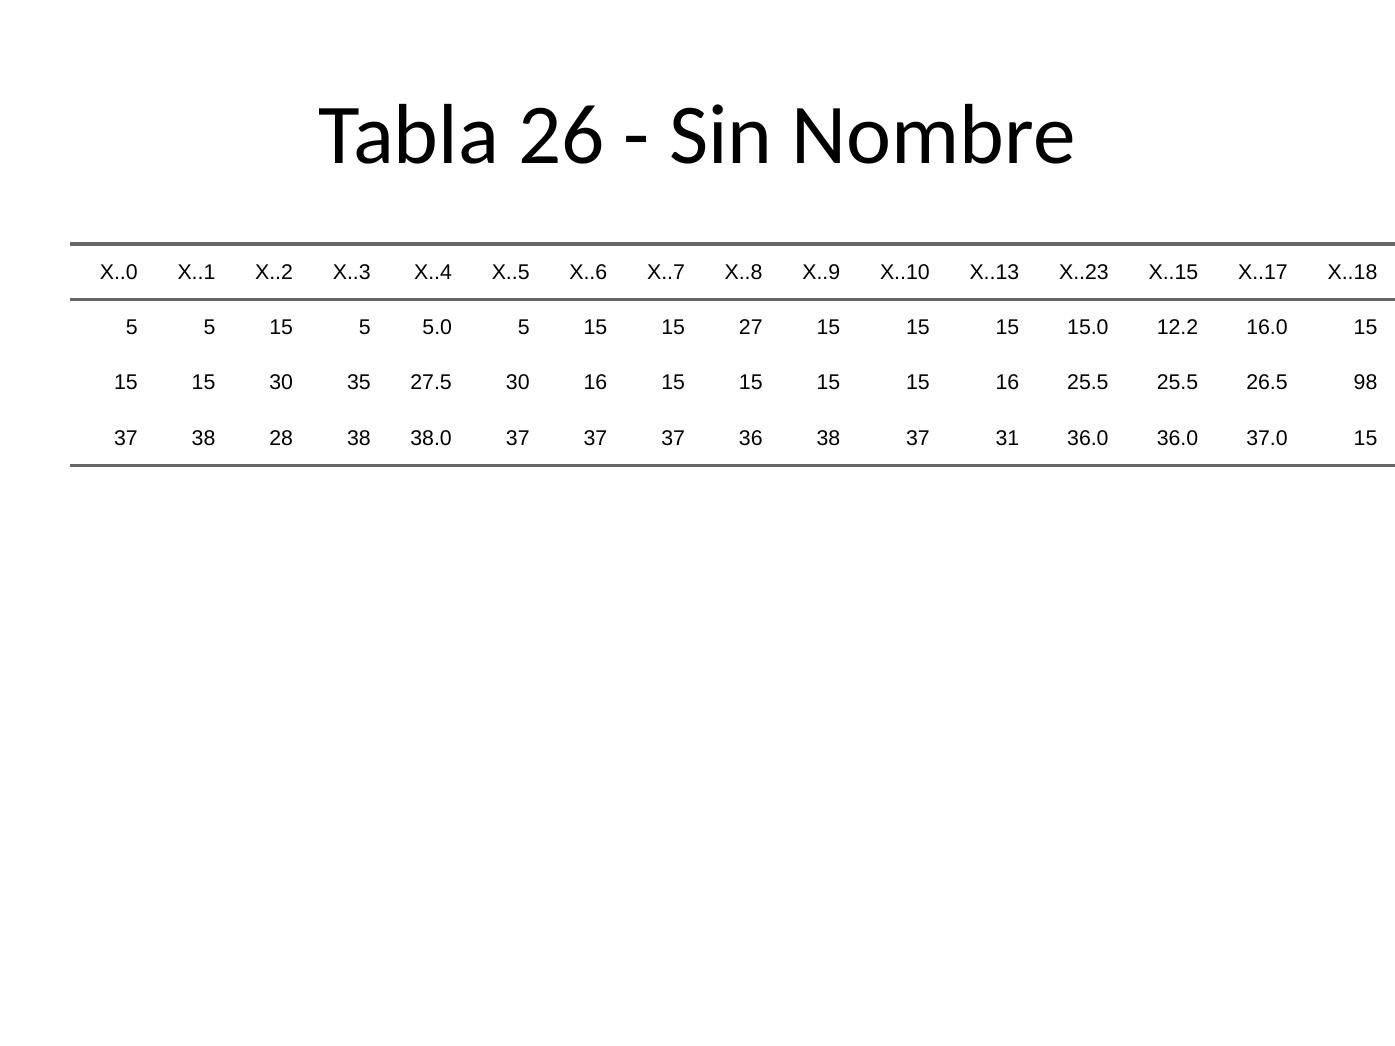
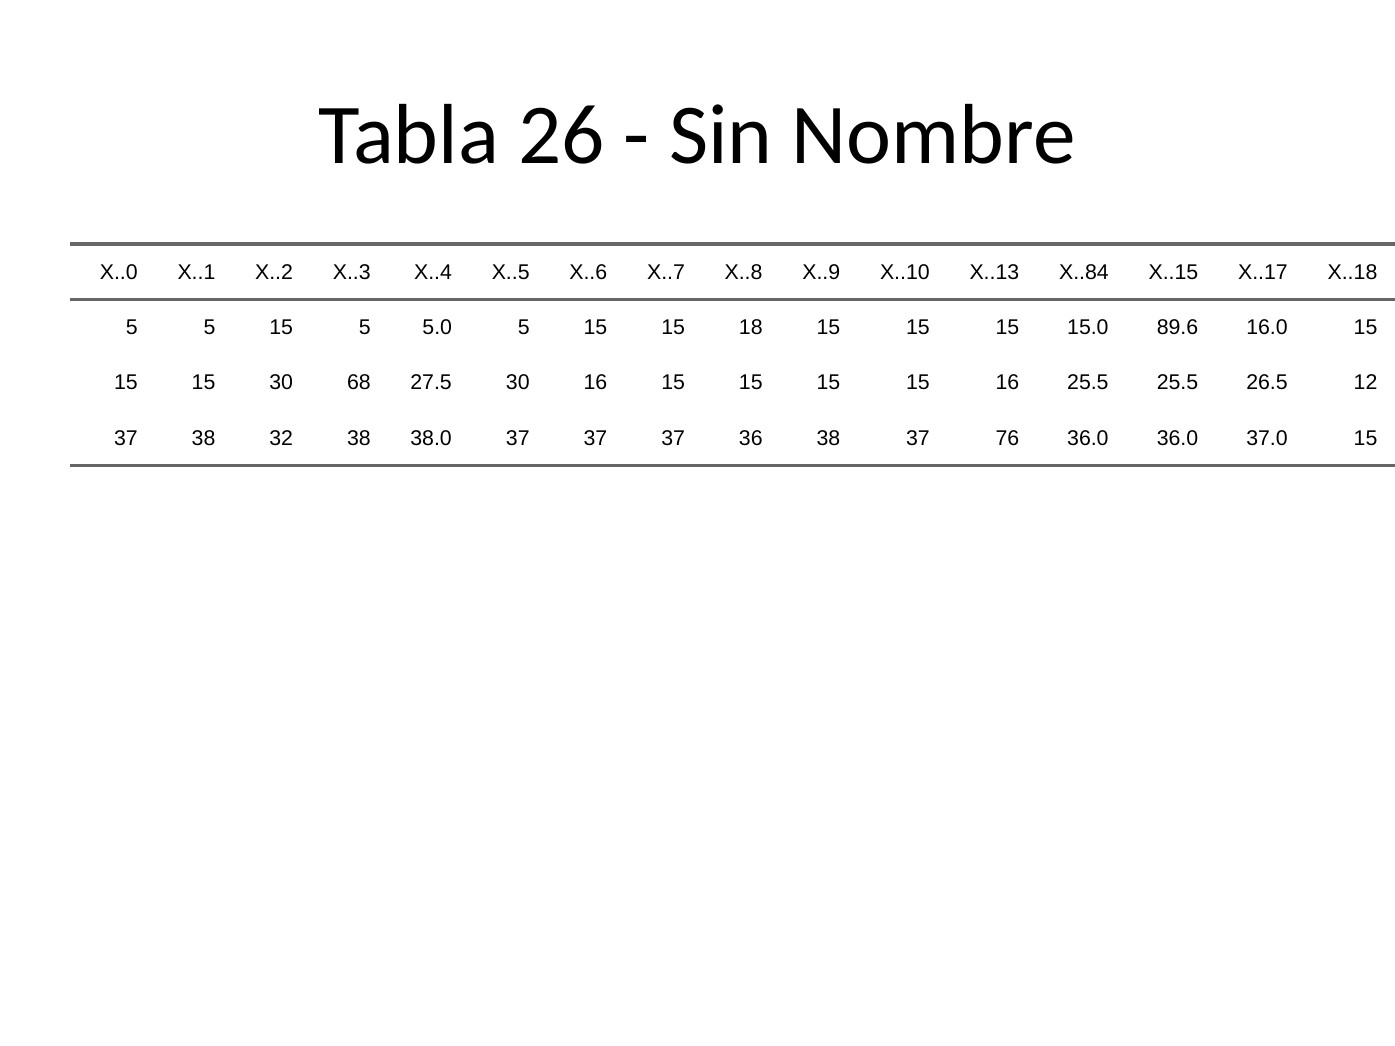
X..23: X..23 -> X..84 (1084, 272)
27: 27 -> 18 (751, 328)
12.2: 12.2 -> 89.6 (1177, 328)
35: 35 -> 68 (359, 383)
98: 98 -> 12 (1366, 383)
28: 28 -> 32 (281, 438)
31: 31 -> 76 (1007, 438)
